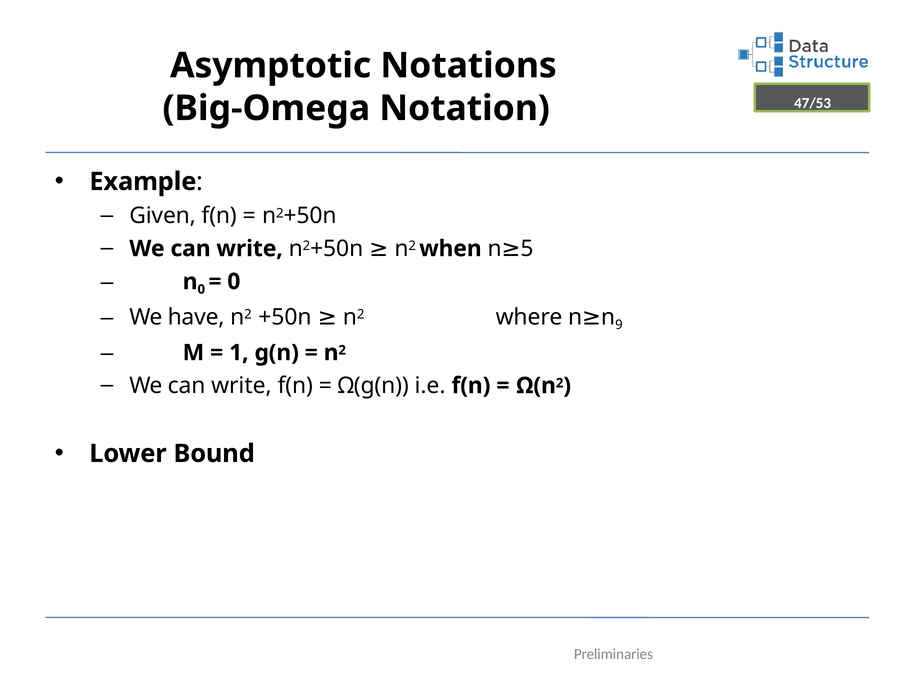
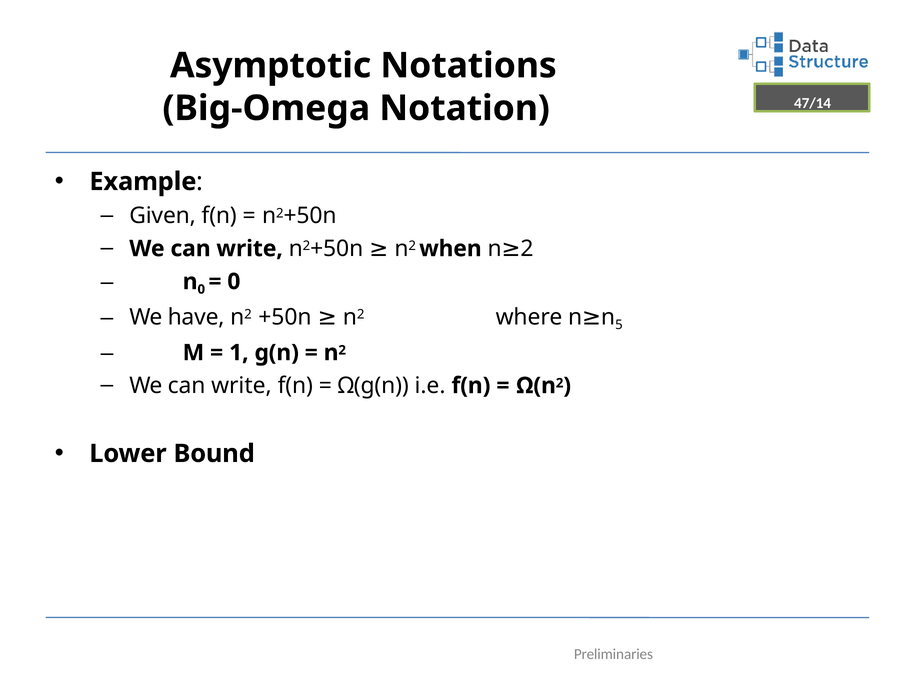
47/53: 47/53 -> 47/14 (813, 103)
5: 5 -> 2 (527, 249)
9: 9 -> 5 (619, 325)
